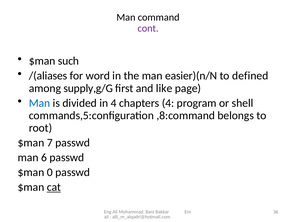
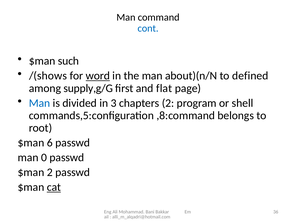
cont colour: purple -> blue (148, 28)
/(aliases: /(aliases -> /(shows (48, 76)
word underline: none -> present (98, 76)
easier)(n/N: easier)(n/N -> about)(n/N (191, 76)
like: like -> flat (164, 88)
in 4: 4 -> 3 (114, 103)
chapters 4: 4 -> 2 (168, 103)
7: 7 -> 6 (50, 143)
6: 6 -> 0 (44, 157)
$man 0: 0 -> 2 (50, 172)
